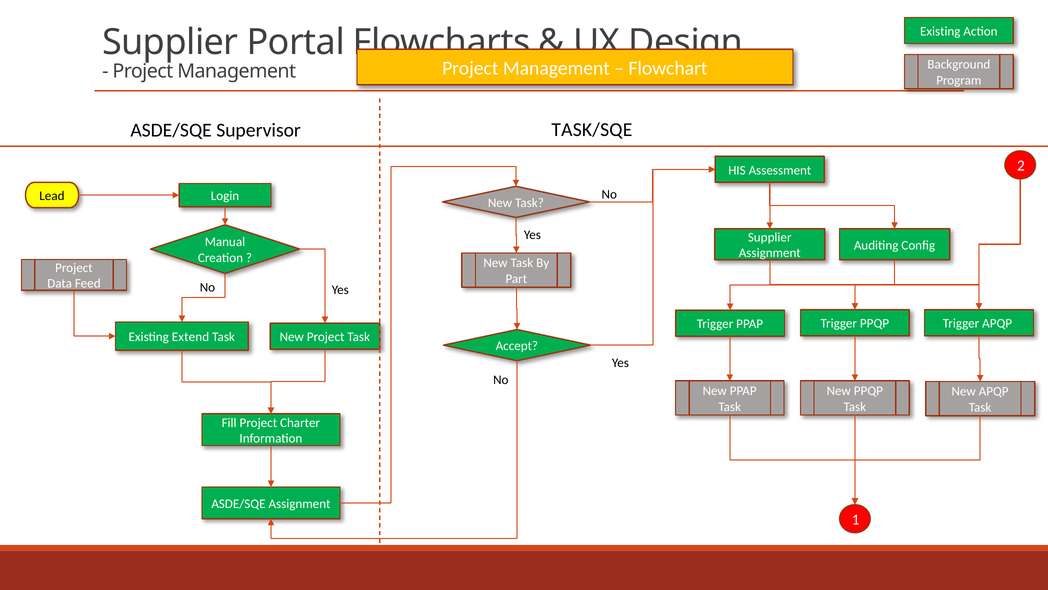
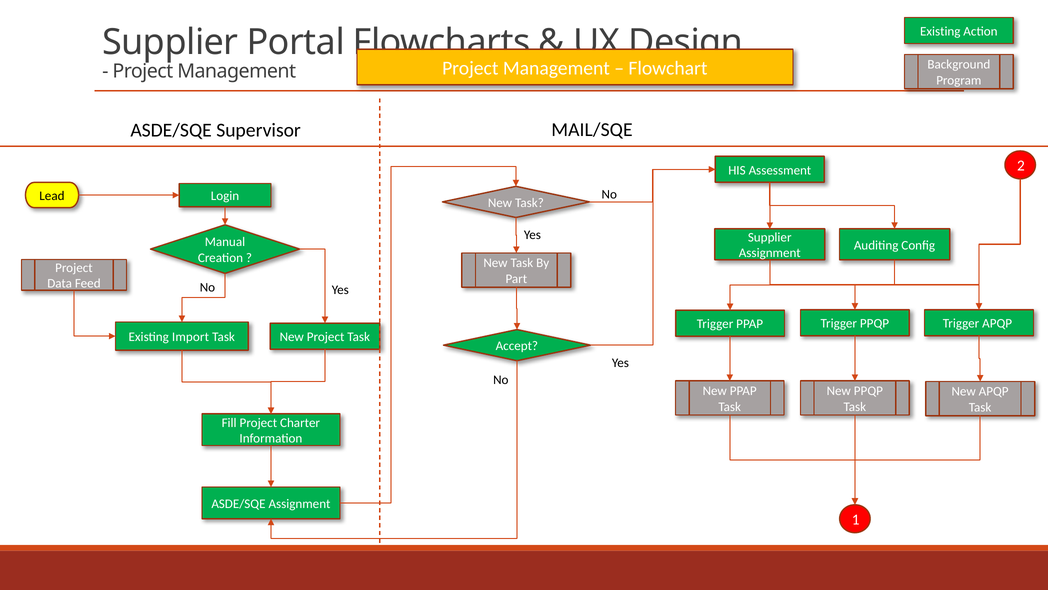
TASK/SQE: TASK/SQE -> MAIL/SQE (592, 130)
Extend: Extend -> Import (191, 337)
